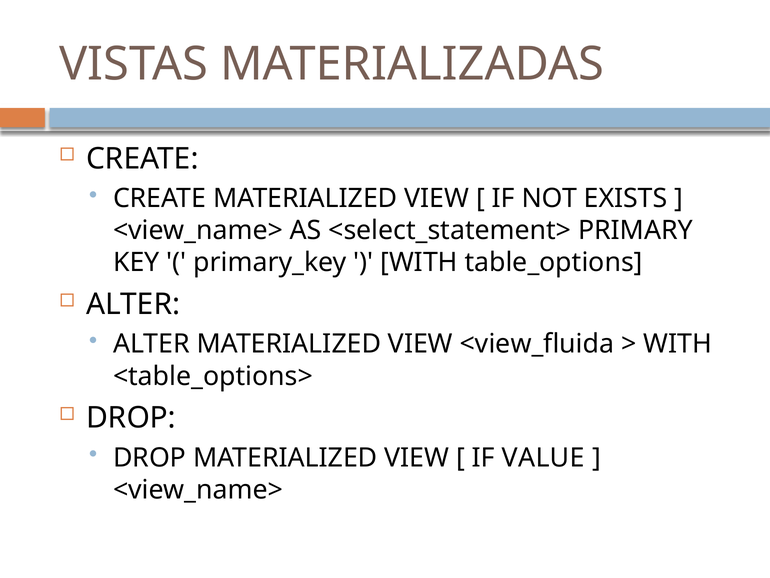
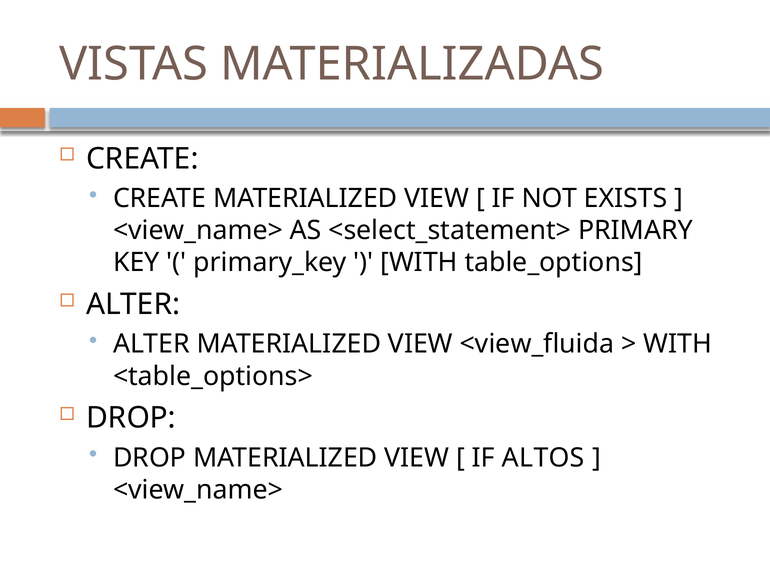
VALUE: VALUE -> ALTOS (543, 457)
